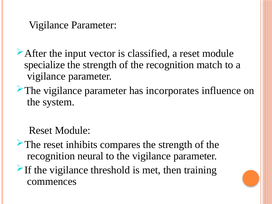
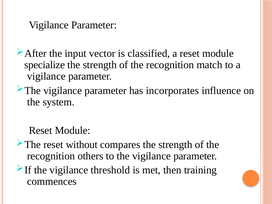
inhibits: inhibits -> without (82, 145)
neural: neural -> others (90, 156)
